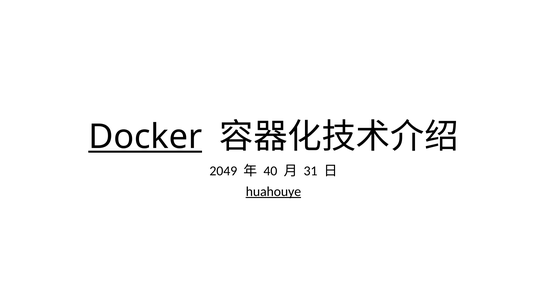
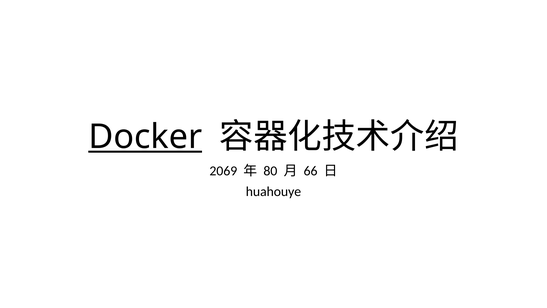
2049: 2049 -> 2069 (223, 171)
40: 40 -> 80 (270, 171)
31: 31 -> 66 (311, 171)
huahouye underline: present -> none (273, 191)
